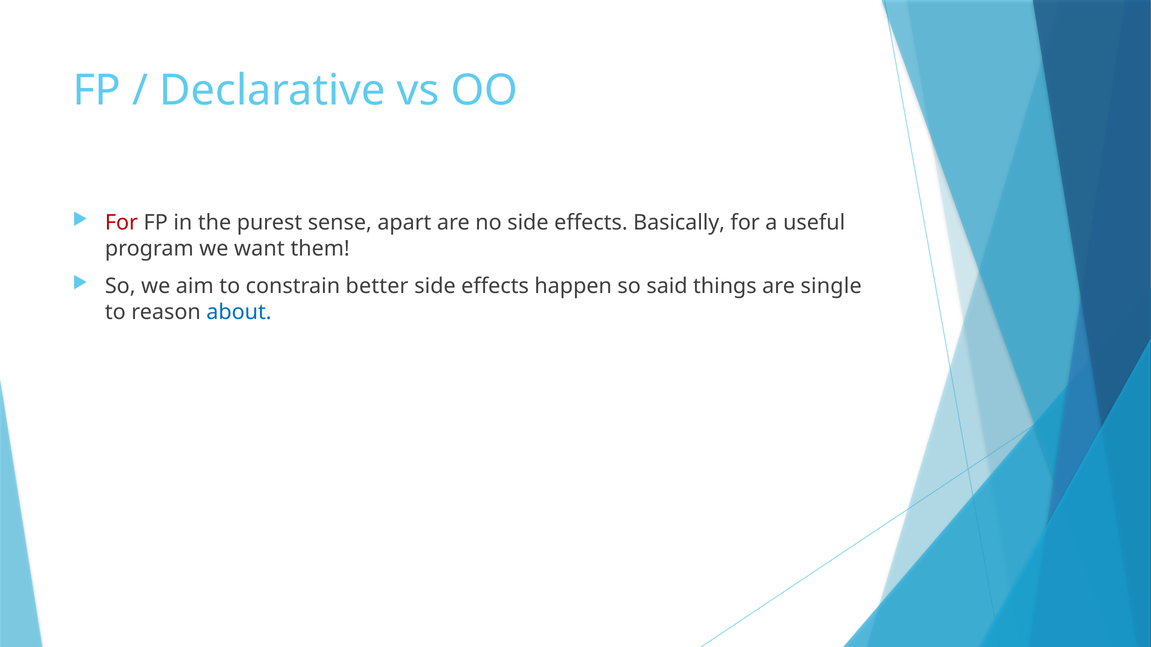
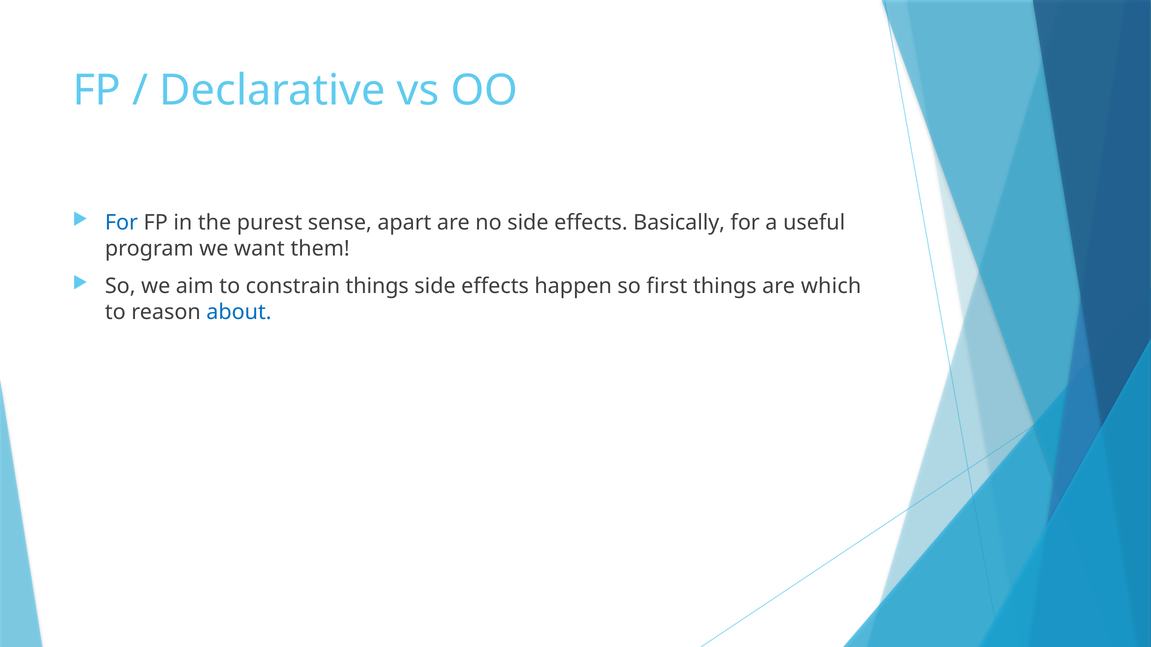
For colour: red -> blue (121, 223)
constrain better: better -> things (377, 287)
said: said -> first (667, 287)
single: single -> which (831, 287)
